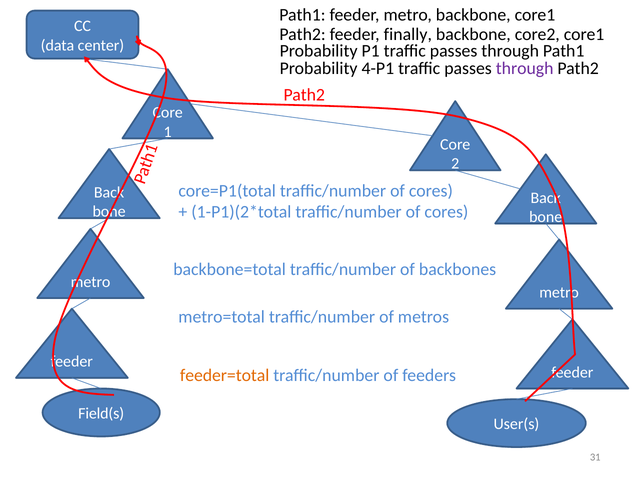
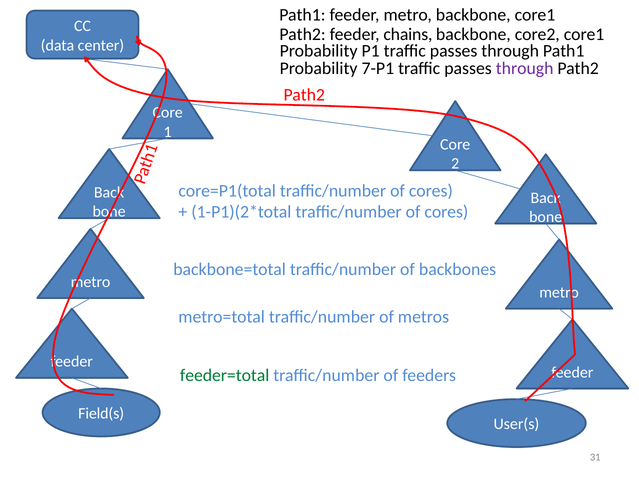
finally: finally -> chains (408, 34)
4-P1: 4-P1 -> 7-P1 (378, 68)
feeder=total colour: orange -> green (225, 376)
